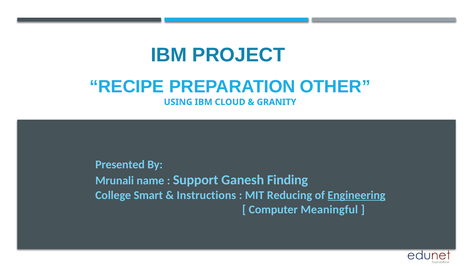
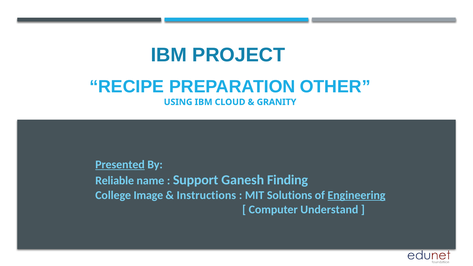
Presented underline: none -> present (120, 165)
Mrunali: Mrunali -> Reliable (115, 181)
Smart: Smart -> Image (148, 195)
Reducing: Reducing -> Solutions (290, 195)
Meaningful: Meaningful -> Understand (329, 210)
